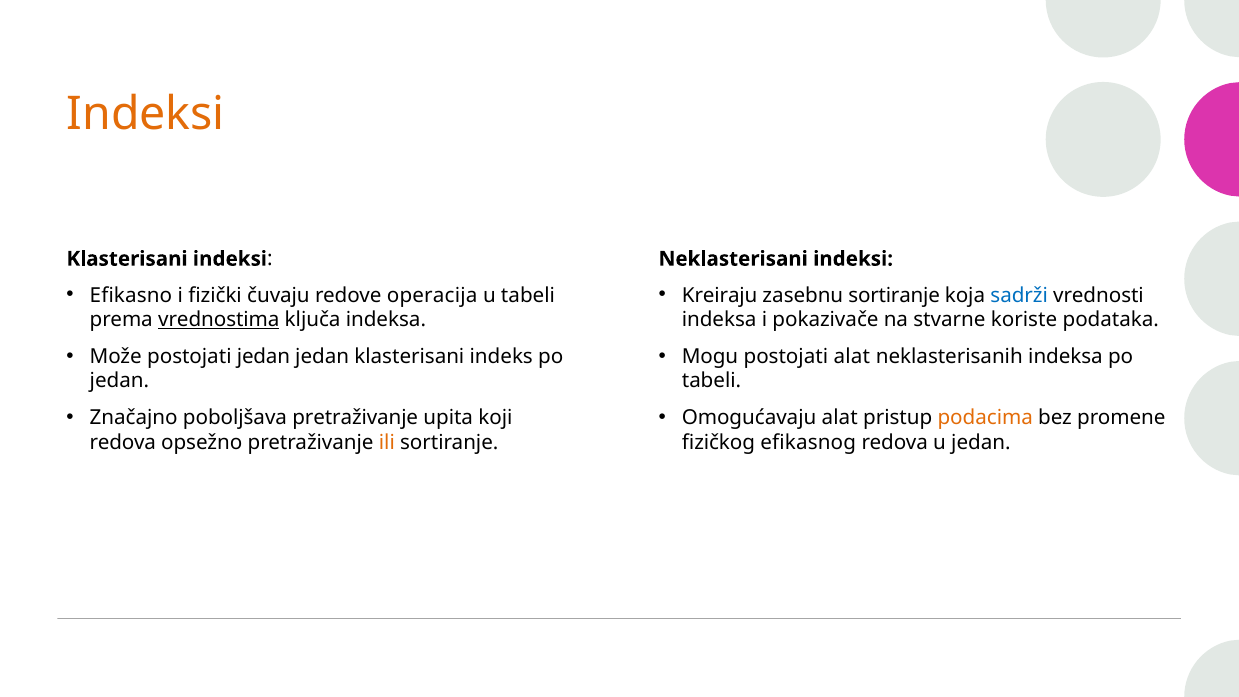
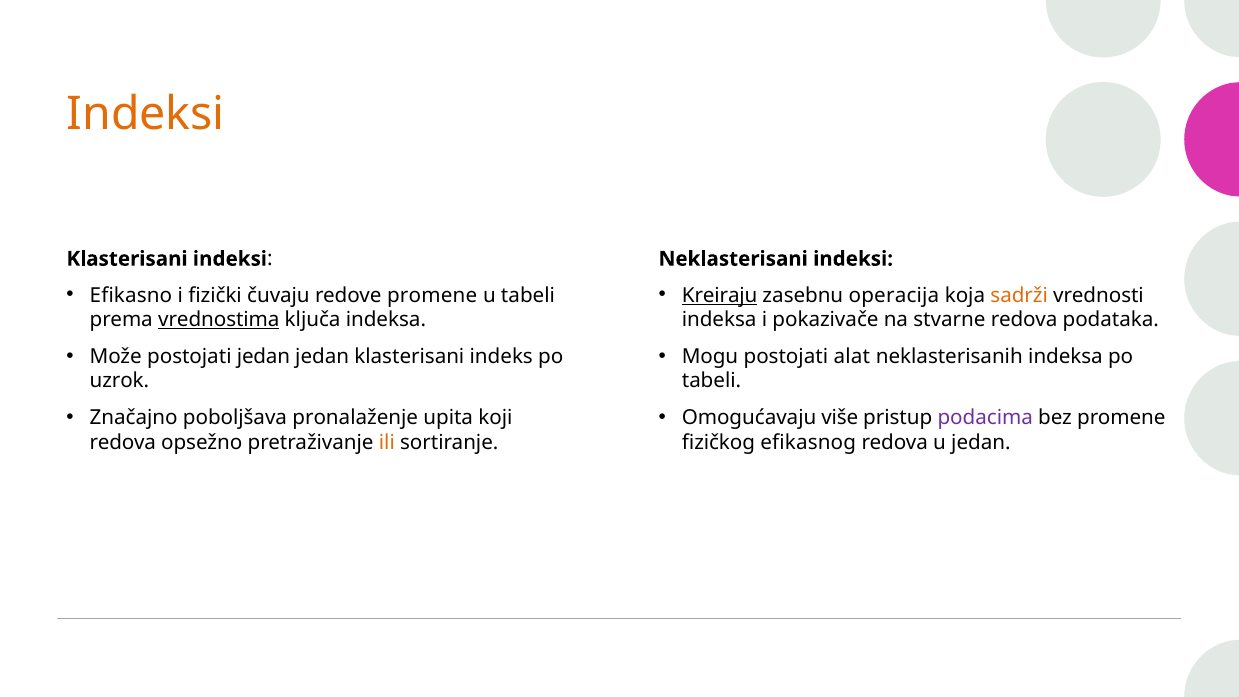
redove operacija: operacija -> promene (432, 295)
Kreiraju underline: none -> present (720, 295)
zasebnu sortiranje: sortiranje -> operacija (894, 295)
sadrži colour: blue -> orange (1019, 295)
stvarne koriste: koriste -> redova (1024, 320)
jedan: jedan -> uzrok (119, 381)
poboljšava pretraživanje: pretraživanje -> pronalaženje (355, 417)
Omogućavaju alat: alat -> više (840, 417)
podacima colour: orange -> purple (985, 417)
